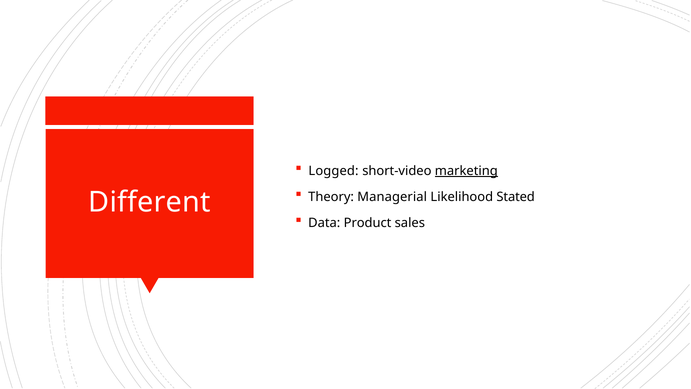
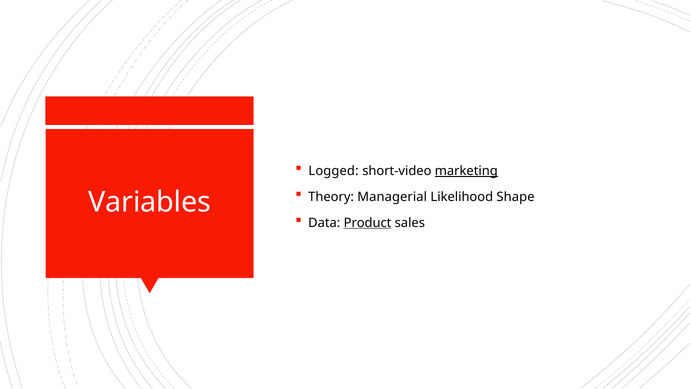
Stated: Stated -> Shape (516, 197)
Different: Different -> Variables (150, 202)
Product underline: none -> present (368, 223)
